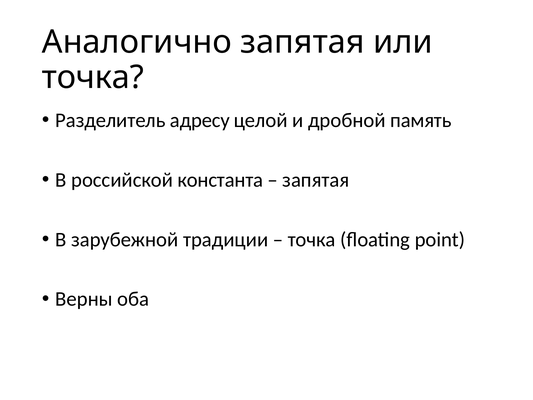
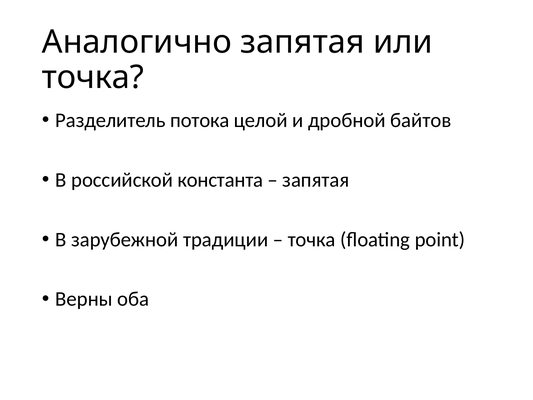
адресу: адресу -> потока (200, 120)
память: память -> байтов (421, 120)
